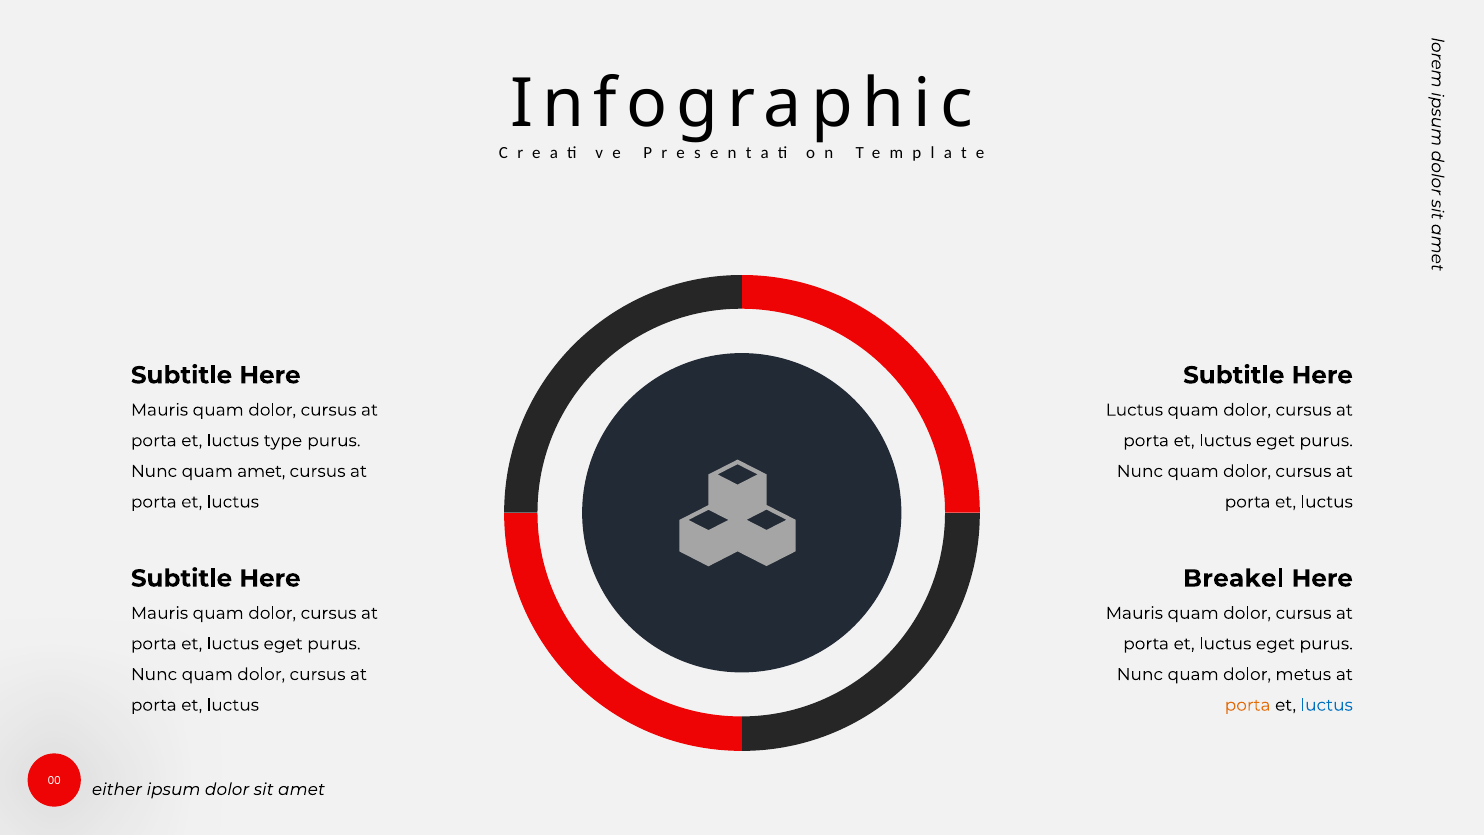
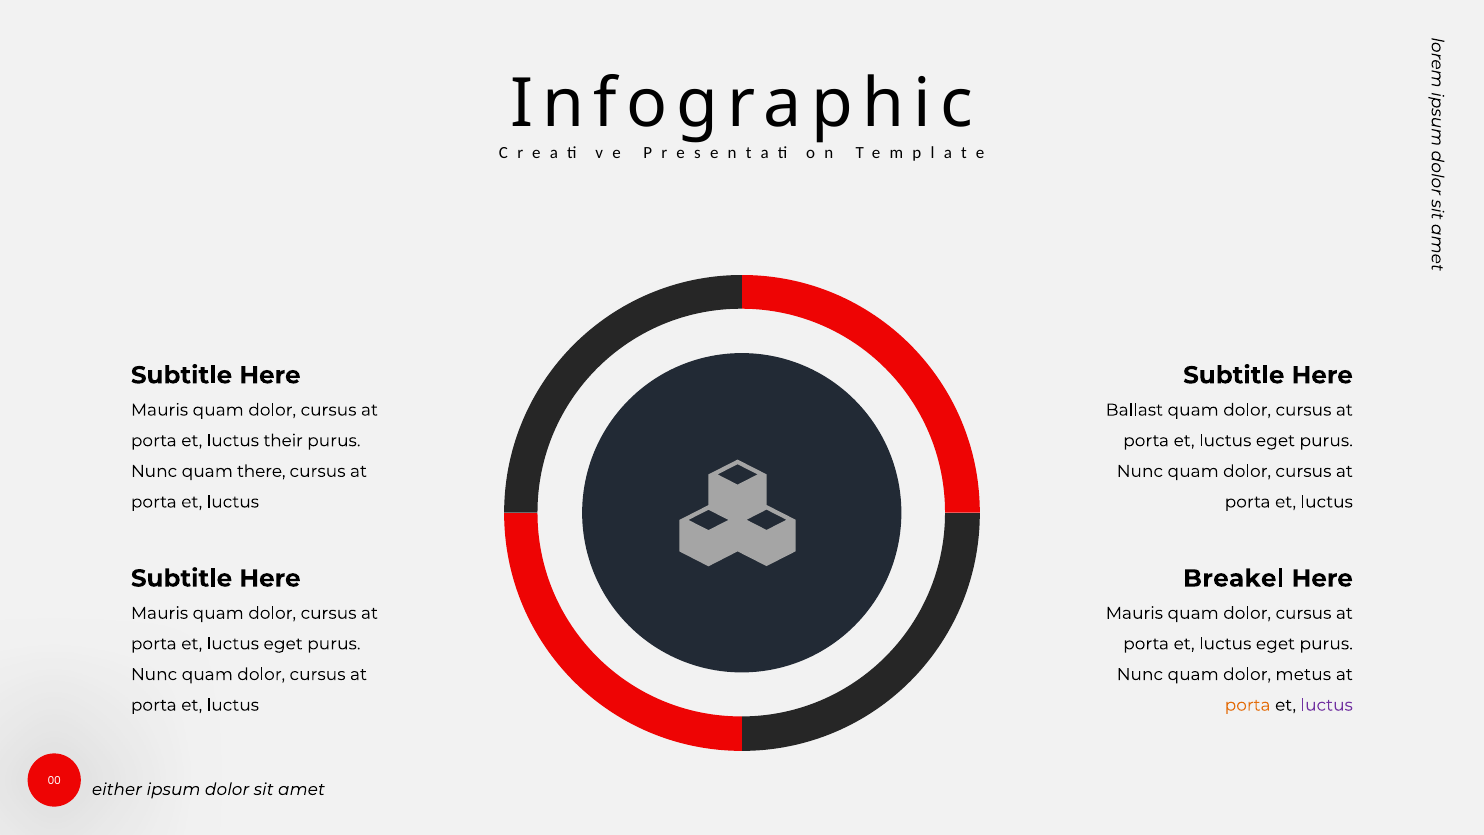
Luctus: Luctus -> Ballast (1134, 410)
type: type -> their (283, 441)
quam amet: amet -> there (261, 471)
luctus colour: blue -> purple (1327, 705)
